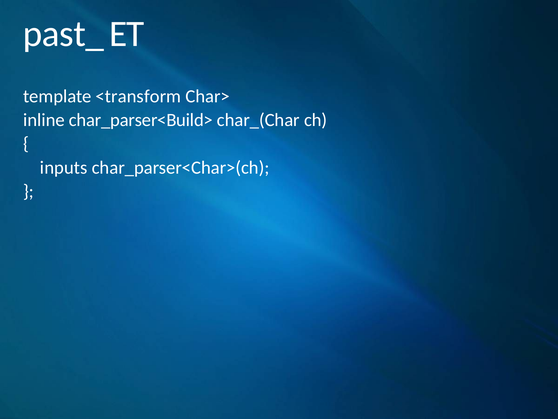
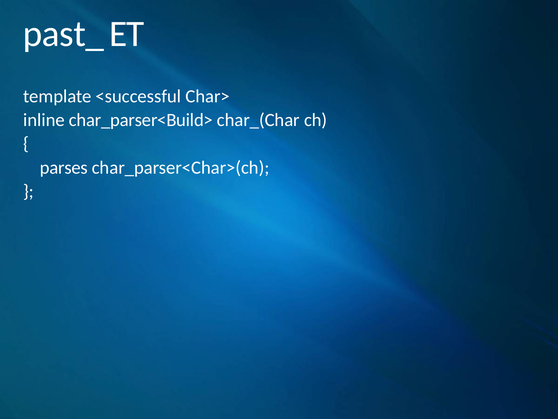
<transform: <transform -> <successful (138, 96)
inputs: inputs -> parses (64, 167)
